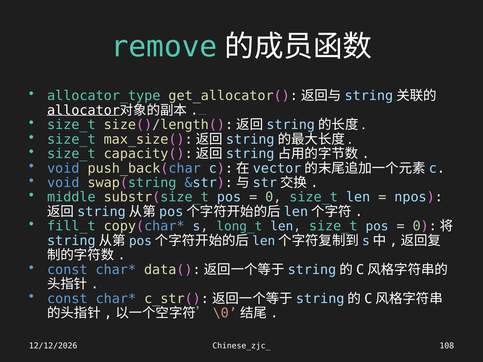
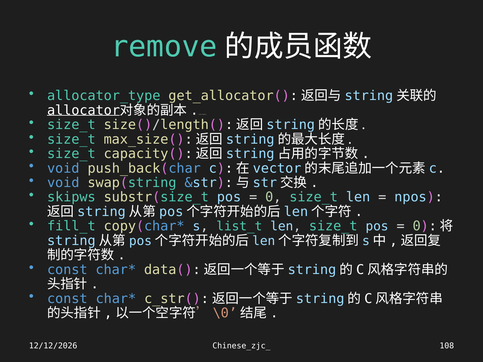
middle: middle -> skipws (71, 197)
long_t: long_t -> list_t (239, 227)
